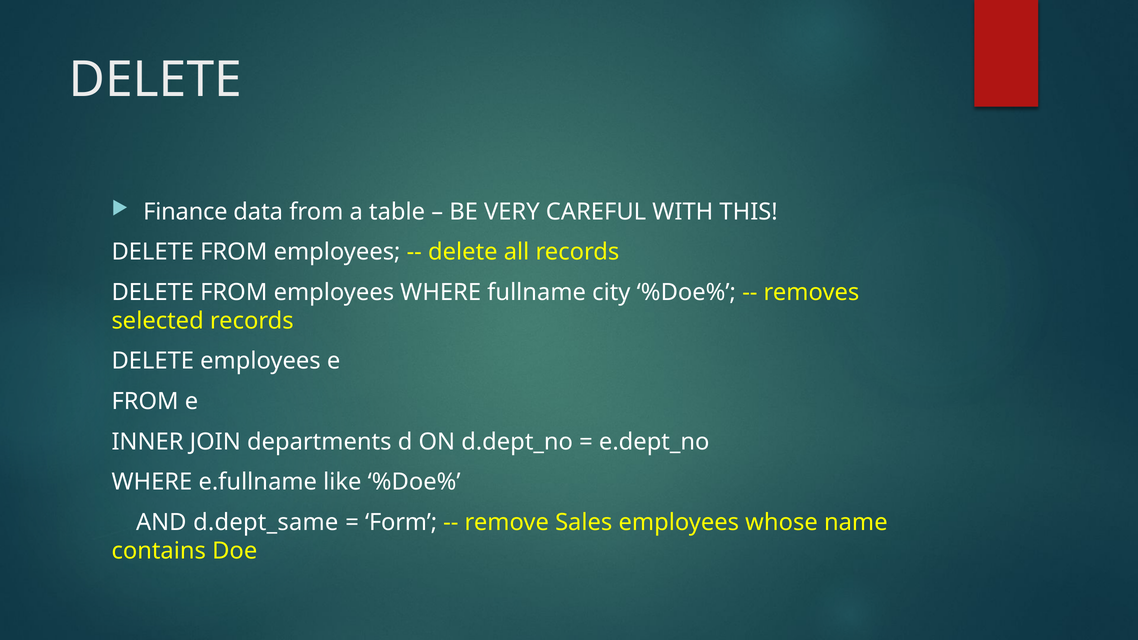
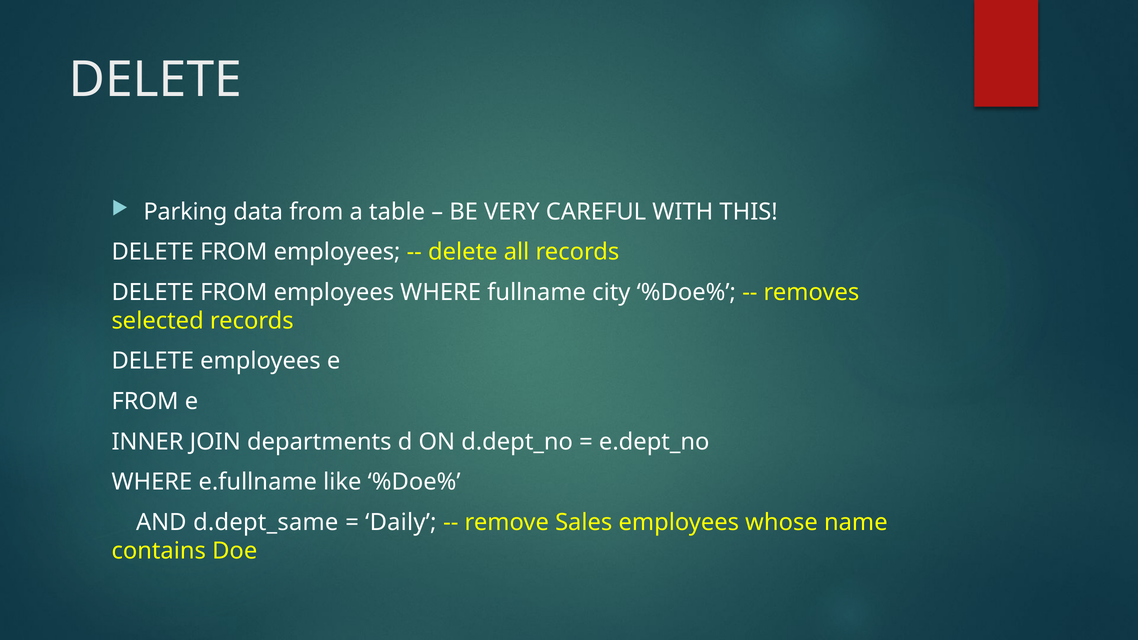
Finance: Finance -> Parking (185, 212)
Form: Form -> Daily (401, 523)
